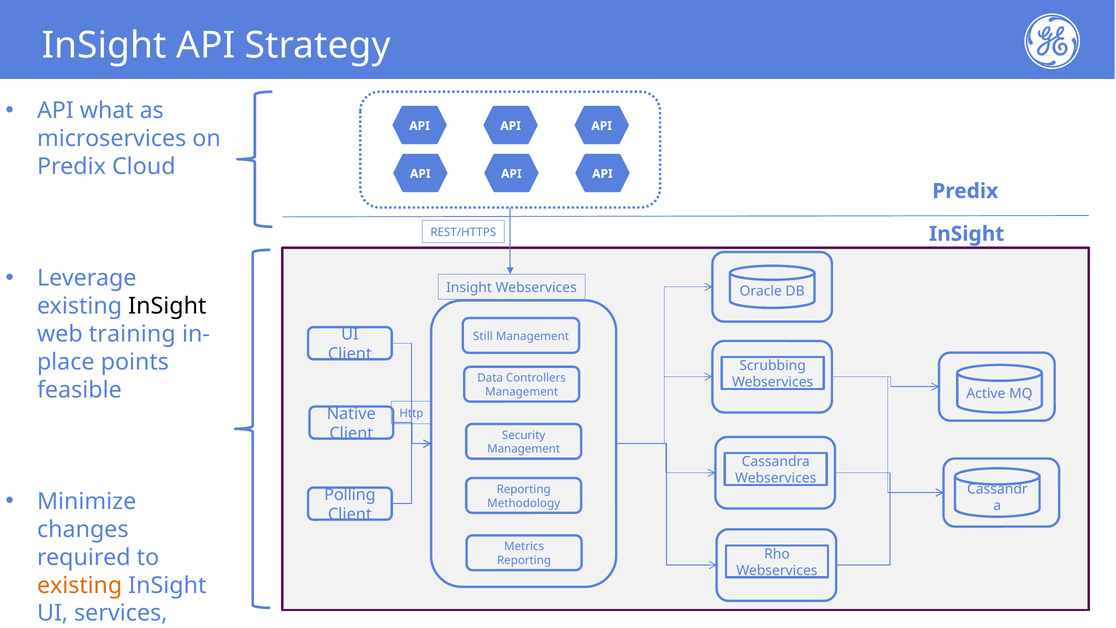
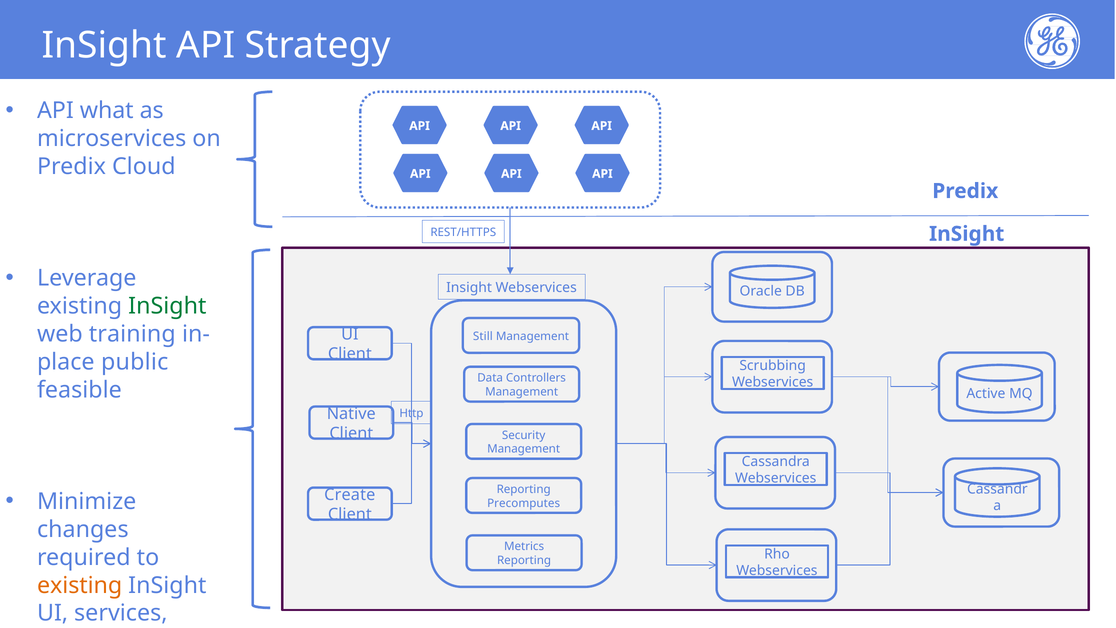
InSight colour: black -> green (167, 306)
points: points -> public (135, 362)
Polling: Polling -> Create (350, 495)
Methodology: Methodology -> Precomputes (524, 503)
